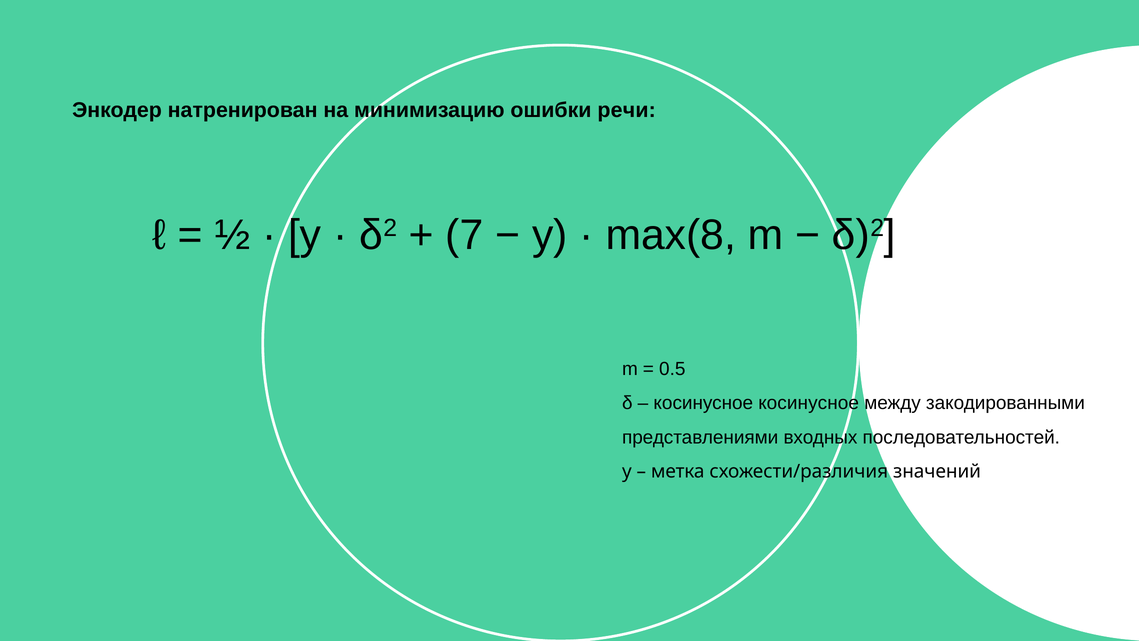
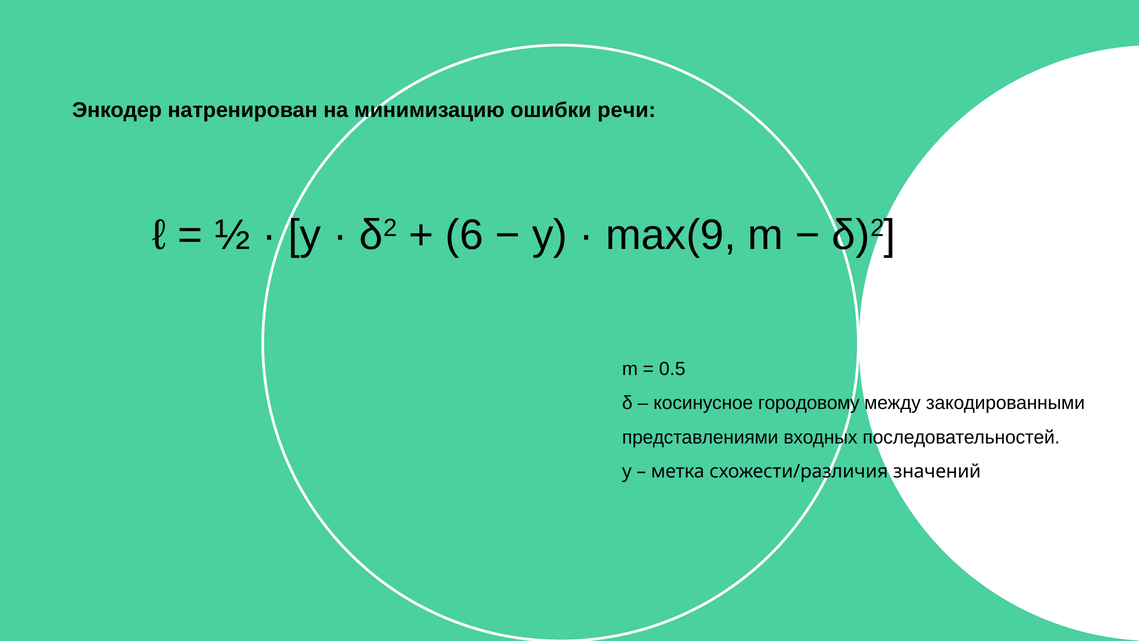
7: 7 -> 6 (464, 235)
max(8: max(8 -> max(9 (671, 235)
косинусное косинусное: косинусное -> городовому (809, 403)
